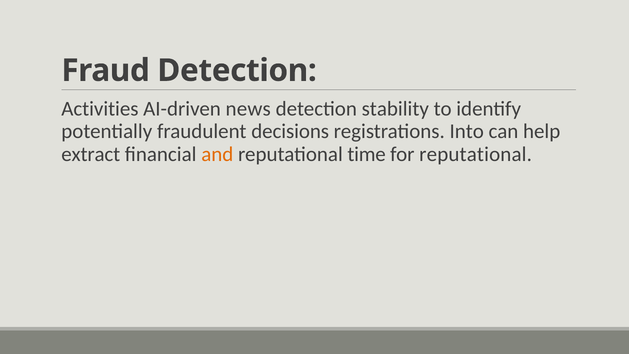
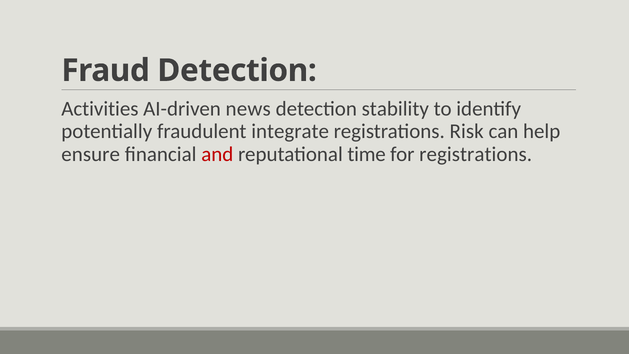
decisions: decisions -> integrate (290, 131)
Into: Into -> Risk (467, 131)
extract: extract -> ensure (91, 154)
and colour: orange -> red (217, 154)
for reputational: reputational -> registrations (476, 154)
